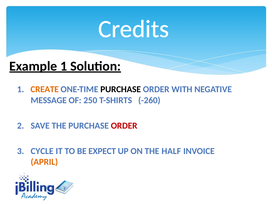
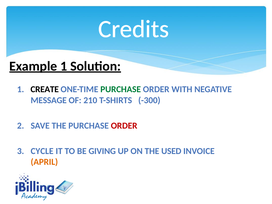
CREATE colour: orange -> black (45, 89)
PURCHASE colour: black -> green (121, 89)
250: 250 -> 210 (90, 100)
-260: -260 -> -300 (149, 100)
EXPECT: EXPECT -> GIVING (102, 151)
HALF: HALF -> USED (171, 151)
